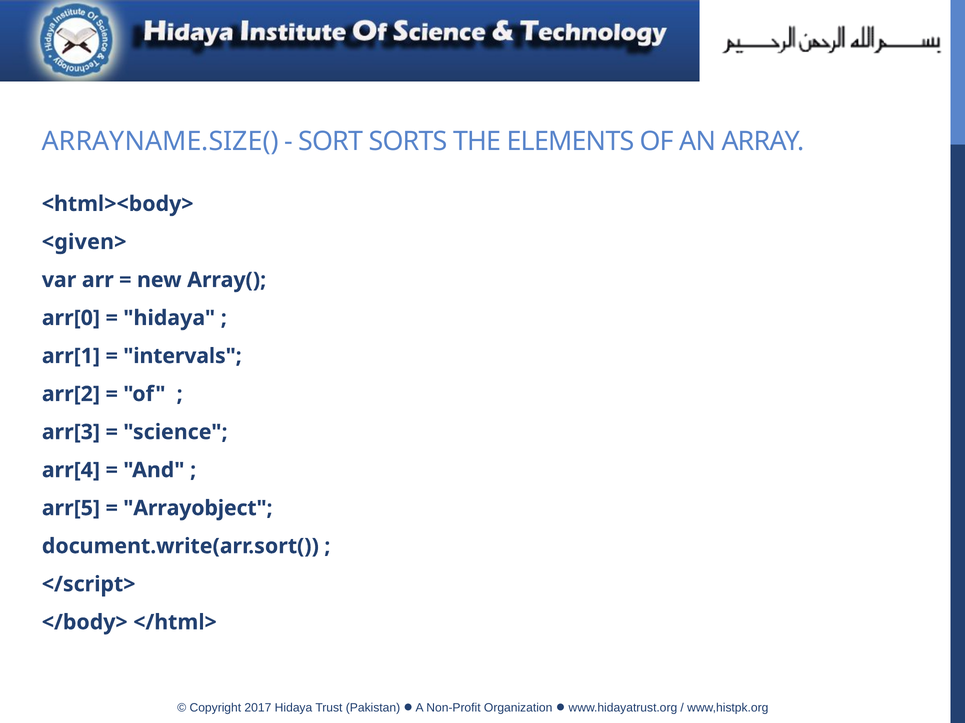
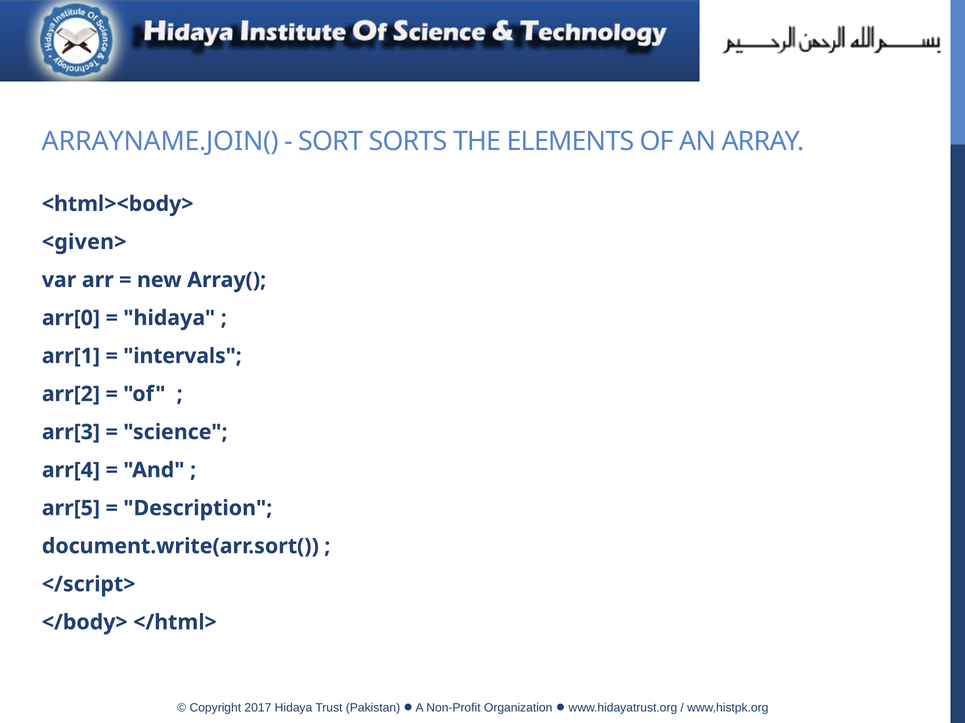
ARRAYNAME.SIZE(: ARRAYNAME.SIZE( -> ARRAYNAME.JOIN( (160, 142)
Arrayobject: Arrayobject -> Description (198, 509)
